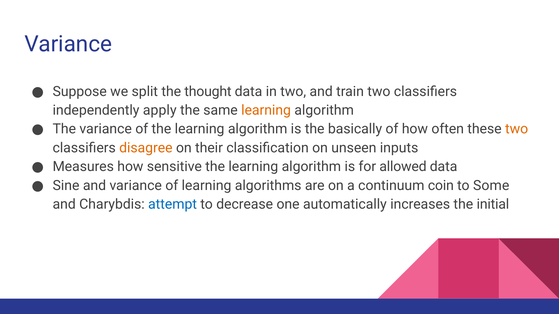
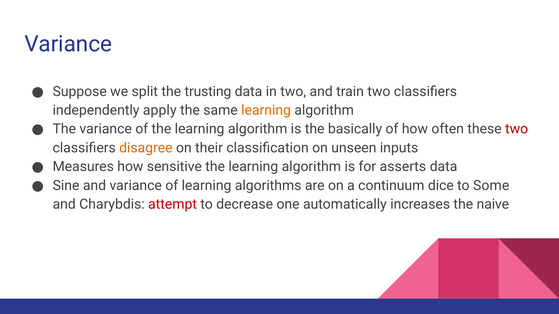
thought: thought -> trusting (208, 92)
two colour: orange -> red (517, 129)
allowed: allowed -> asserts (403, 167)
coin: coin -> dice (441, 186)
attempt colour: blue -> red (173, 205)
initial: initial -> naive (493, 205)
